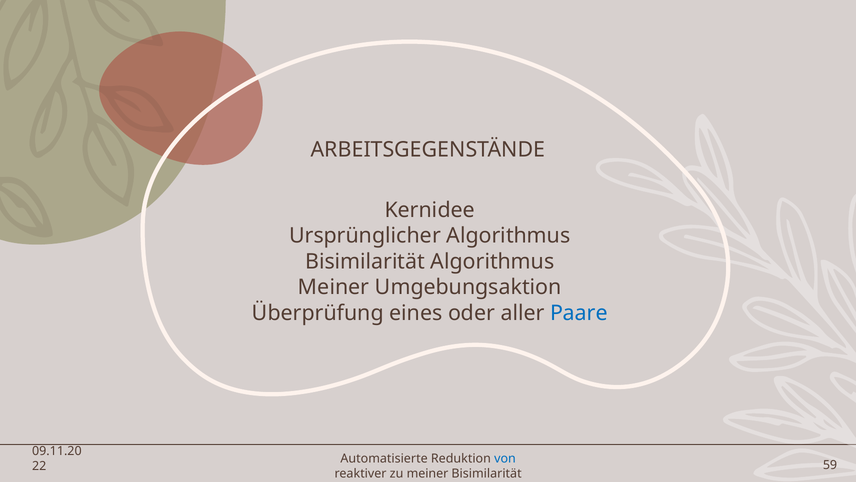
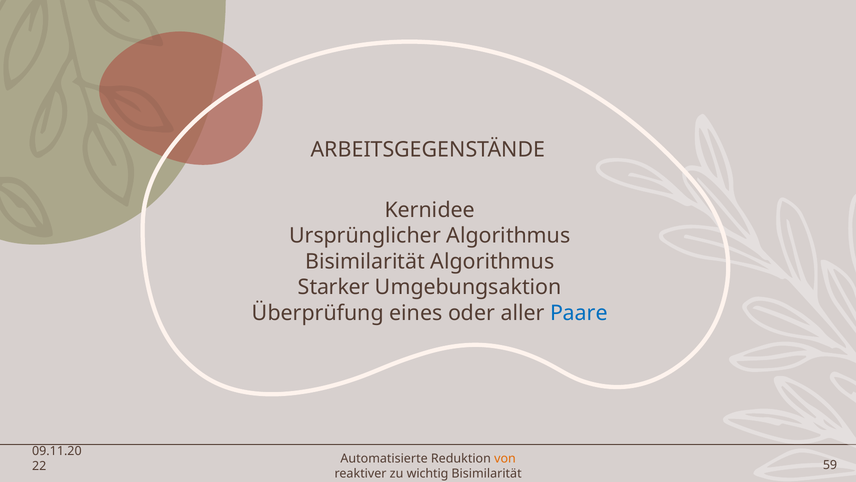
Meiner: Meiner -> Starker (334, 287)
von colour: blue -> orange (505, 458)
zu meiner: meiner -> wichtig (427, 473)
